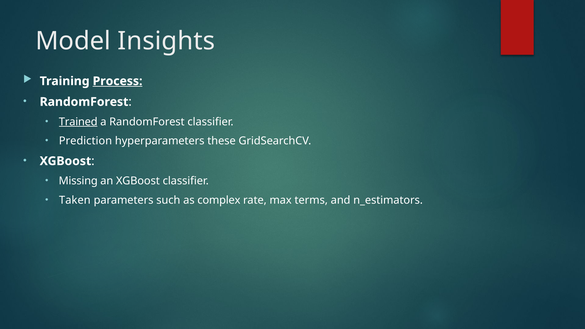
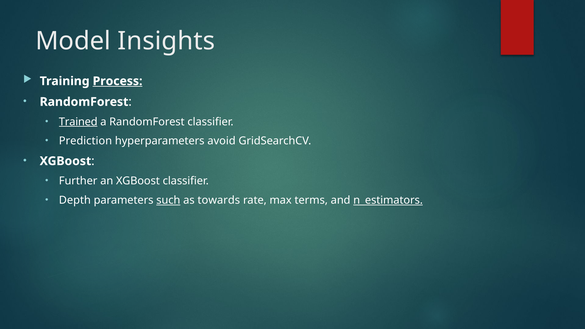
these: these -> avoid (221, 141)
Missing: Missing -> Further (78, 181)
Taken: Taken -> Depth (75, 200)
such underline: none -> present (168, 200)
complex: complex -> towards (219, 200)
n_estimators underline: none -> present (388, 200)
